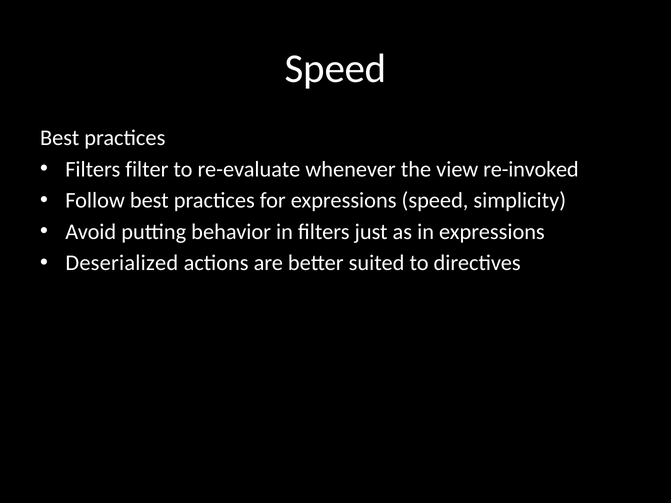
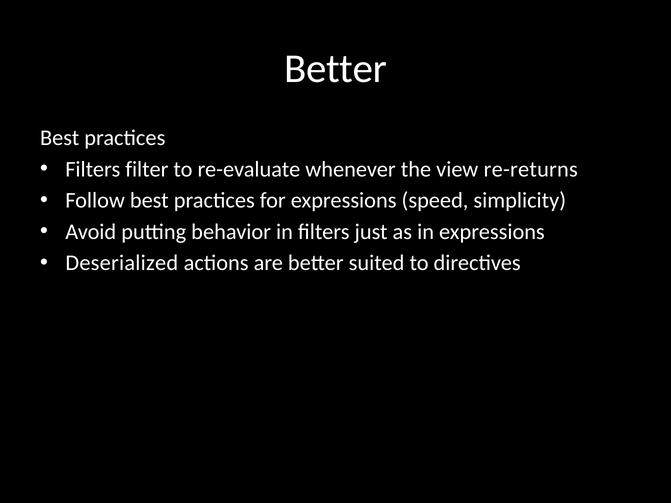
Speed: Speed -> Better (336, 69)
re-invoked: re-invoked -> re-returns (531, 169)
